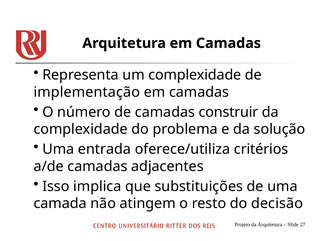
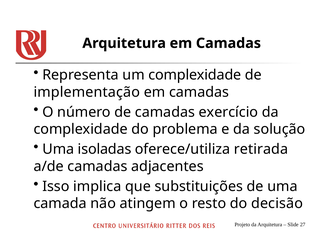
construir: construir -> exercício (228, 112)
entrada: entrada -> isoladas (105, 150)
critérios: critérios -> retirada (261, 150)
